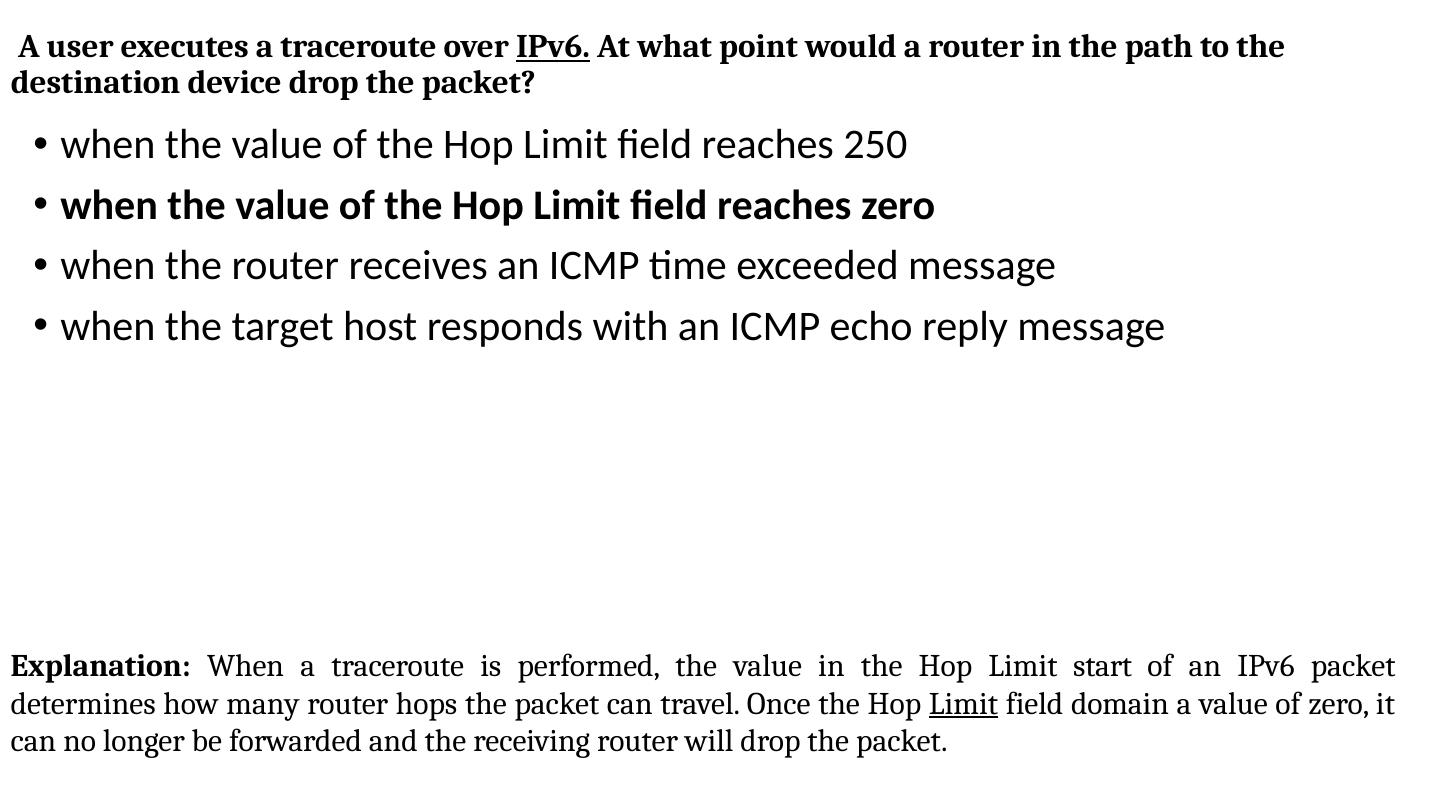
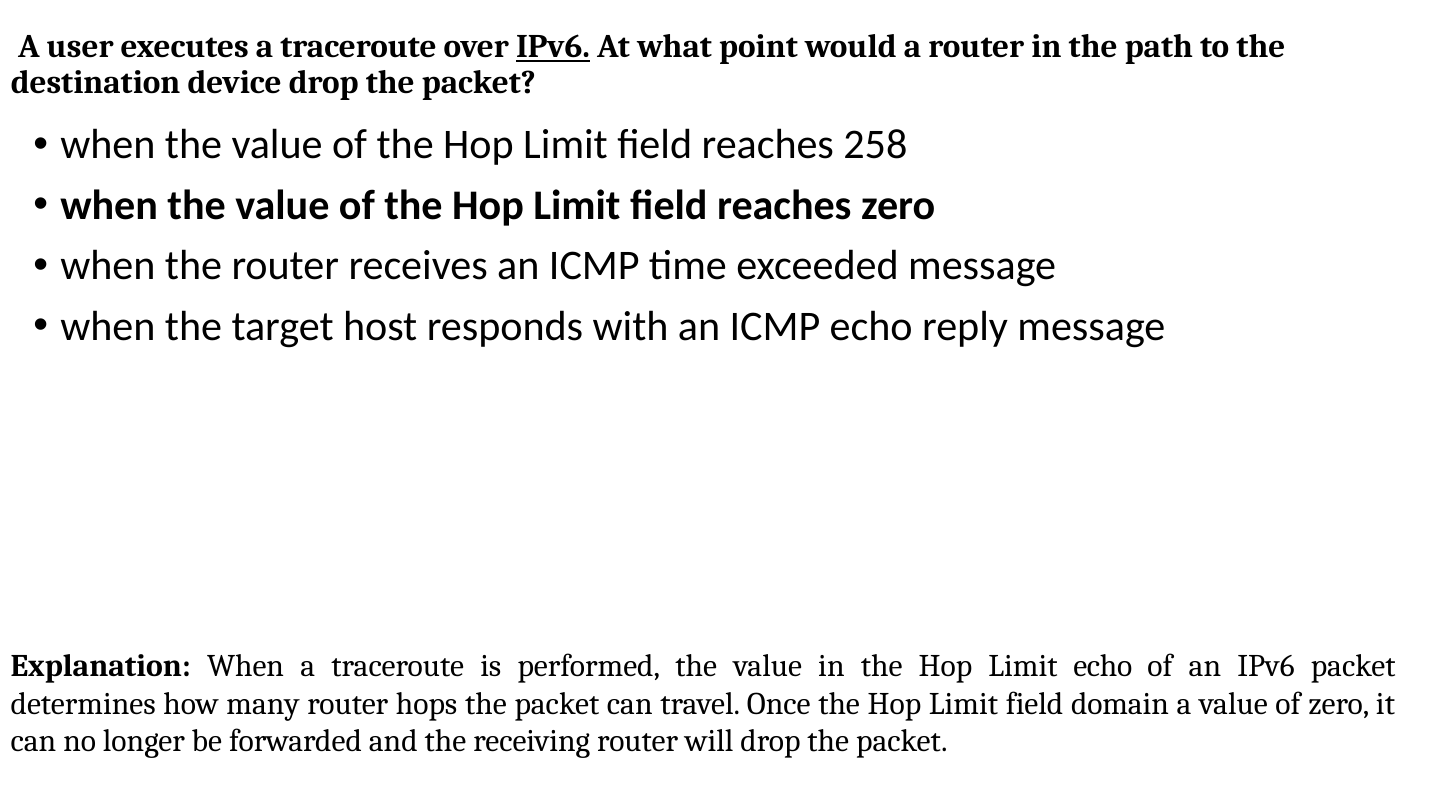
250: 250 -> 258 (875, 145)
Limit start: start -> echo (1103, 666)
Limit underline: present -> none (963, 704)
